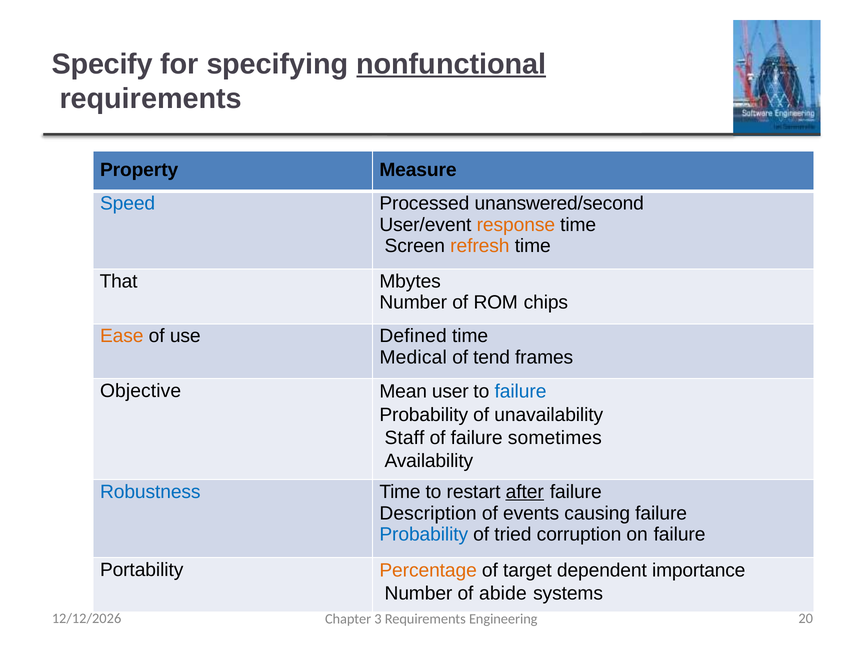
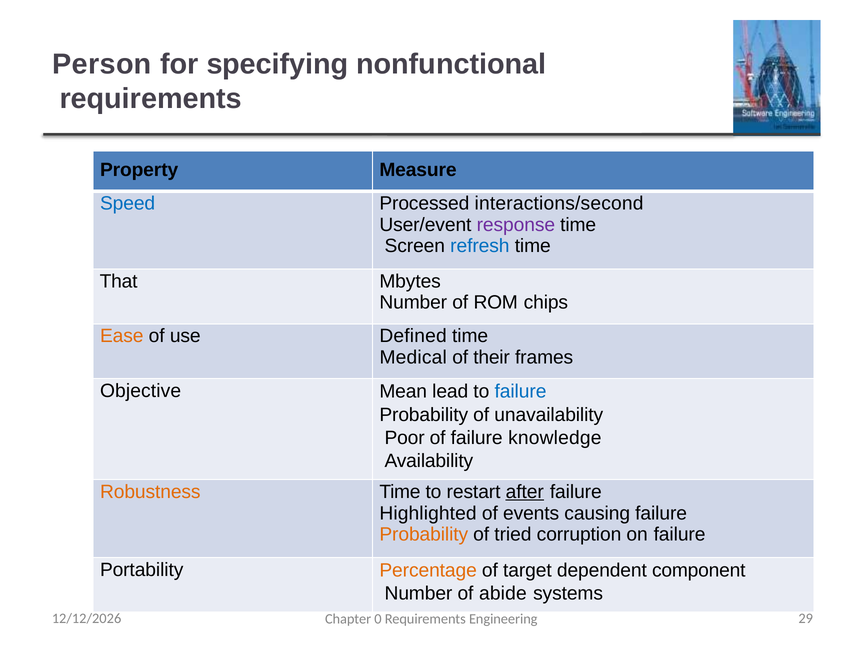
Specify: Specify -> Person (102, 64)
nonfunctional underline: present -> none (451, 64)
unanswered/second: unanswered/second -> interactions/second (559, 203)
response colour: orange -> purple (516, 225)
refresh colour: orange -> blue (480, 246)
tend: tend -> their (492, 357)
user: user -> lead (450, 391)
Staff: Staff -> Poor (405, 438)
sometimes: sometimes -> knowledge (555, 438)
Robustness colour: blue -> orange (150, 492)
Description: Description -> Highlighted (428, 513)
Probability colour: blue -> orange (424, 534)
importance: importance -> component (699, 570)
3: 3 -> 0 (378, 619)
20: 20 -> 29 (806, 618)
